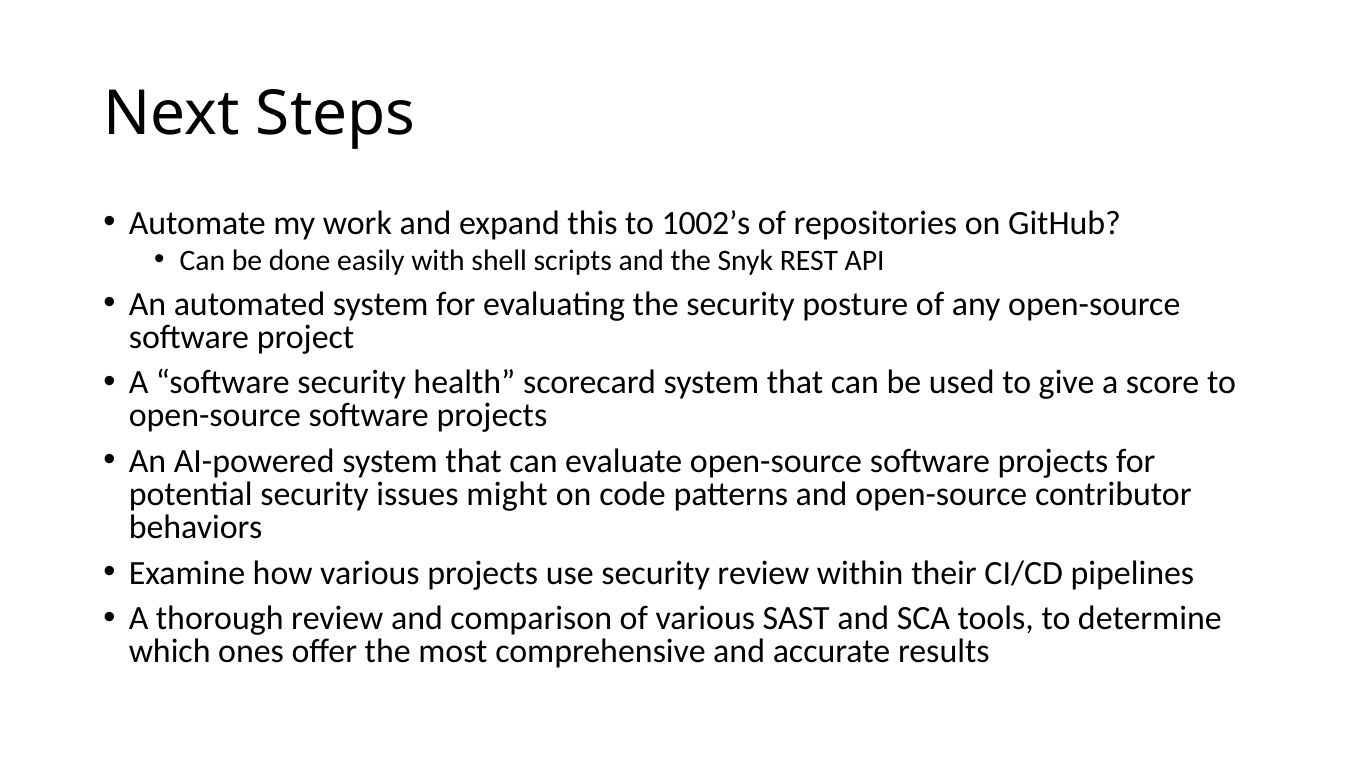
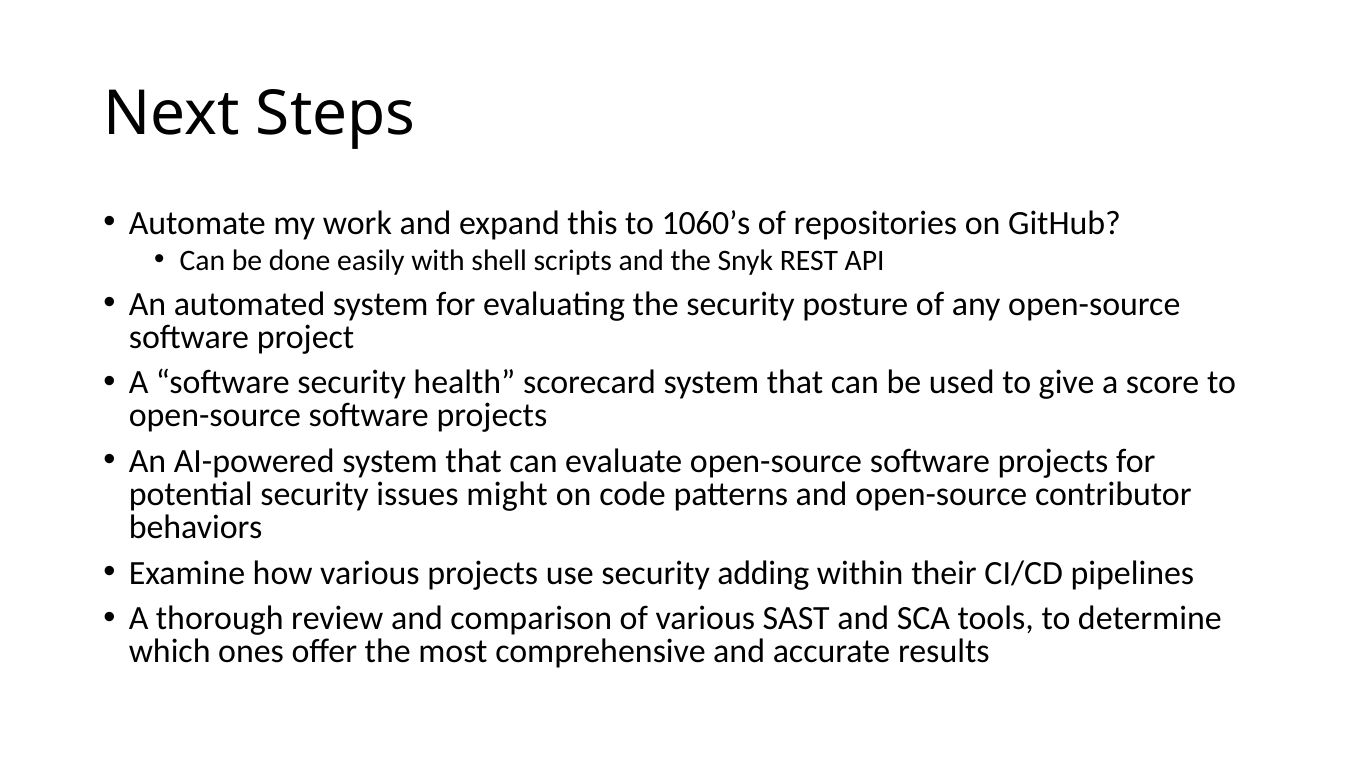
1002’s: 1002’s -> 1060’s (706, 223)
security review: review -> adding (763, 573)
